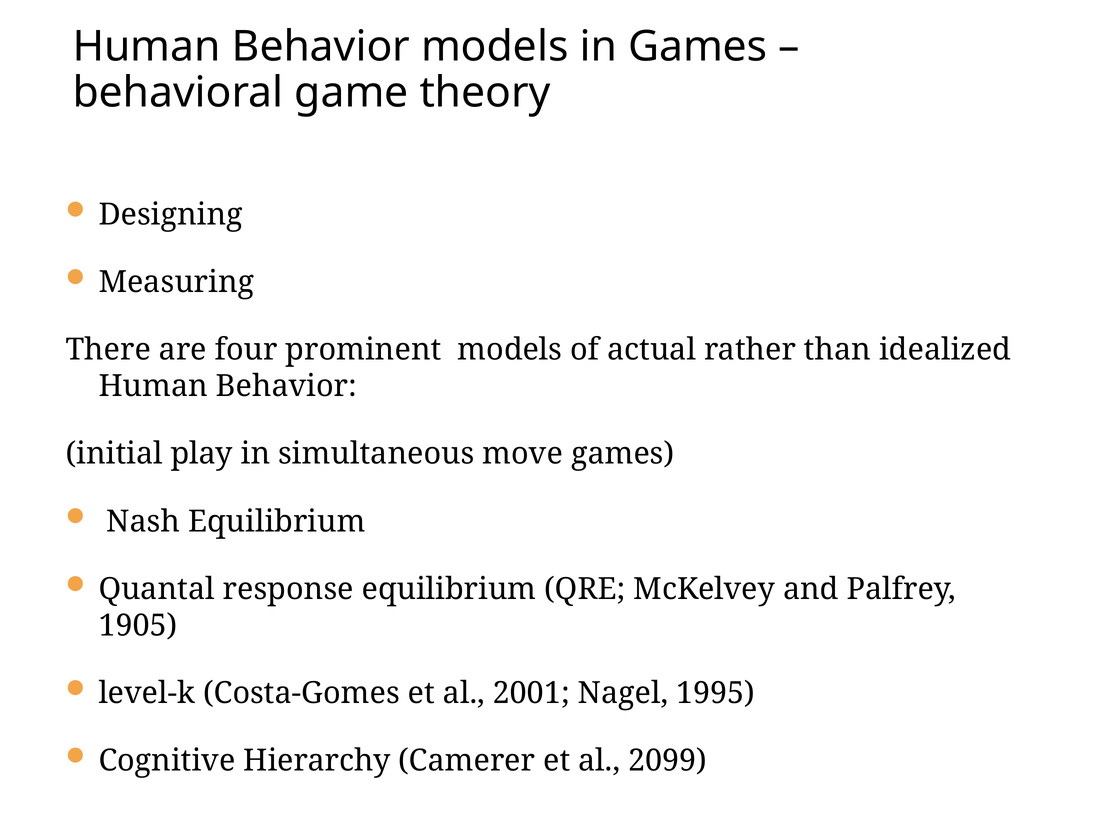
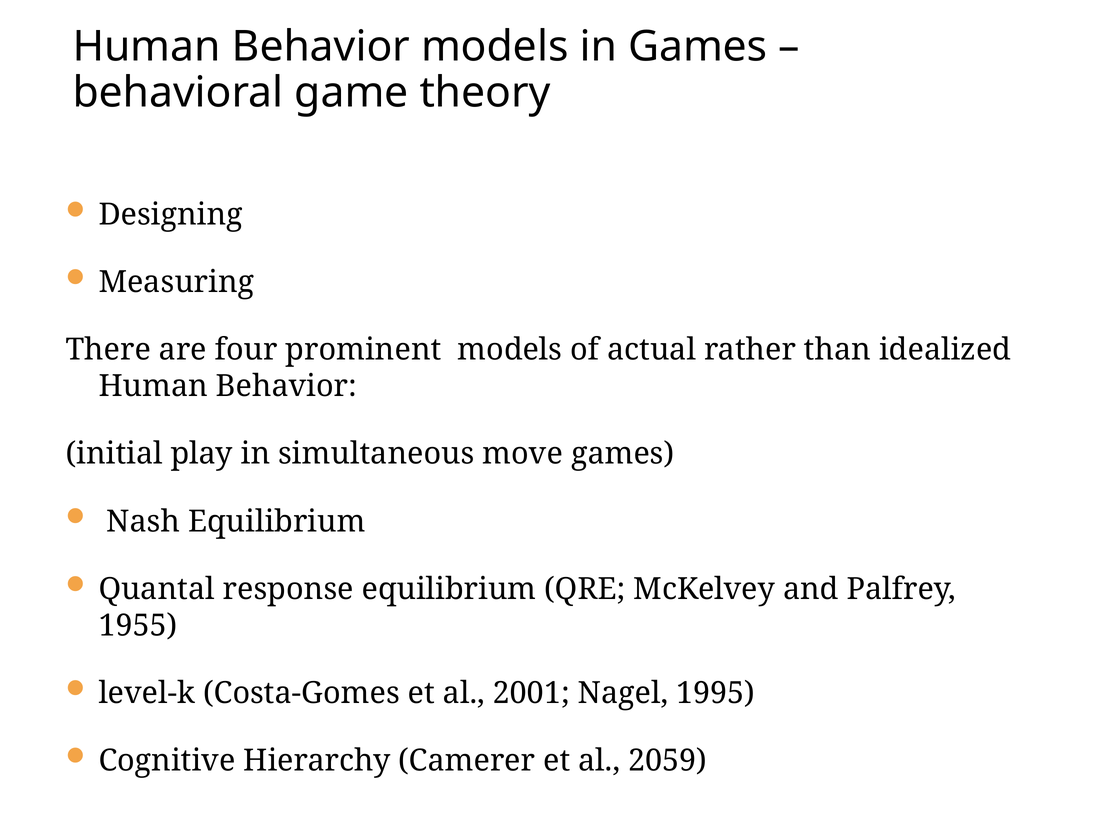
1905: 1905 -> 1955 (138, 626)
2099: 2099 -> 2059 (668, 761)
